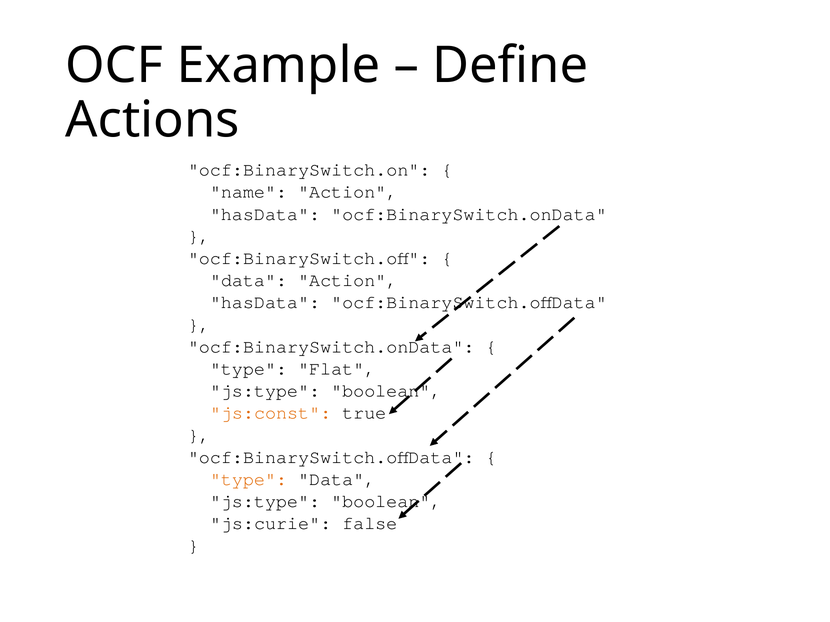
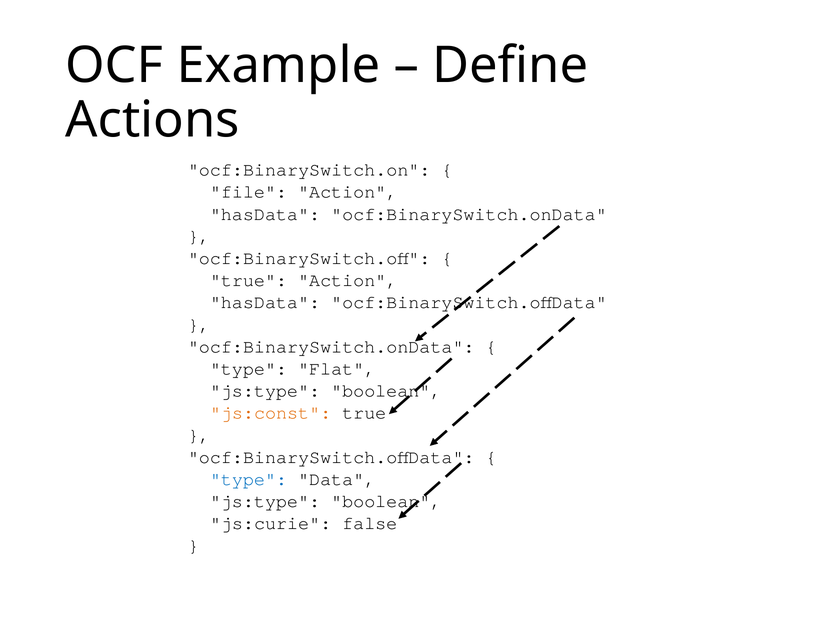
name: name -> file (248, 192)
data: data -> true (248, 280)
type colour: orange -> blue (248, 480)
